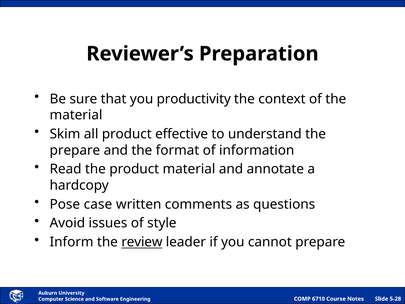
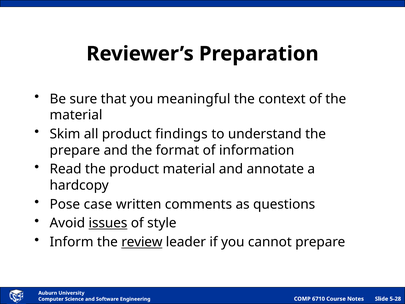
productivity: productivity -> meaningful (194, 99)
effective: effective -> findings (181, 134)
issues underline: none -> present (108, 223)
